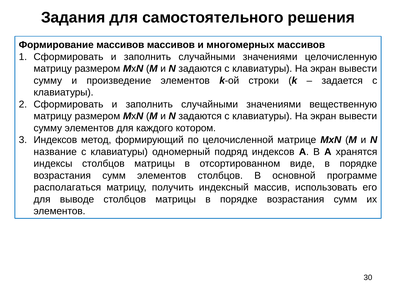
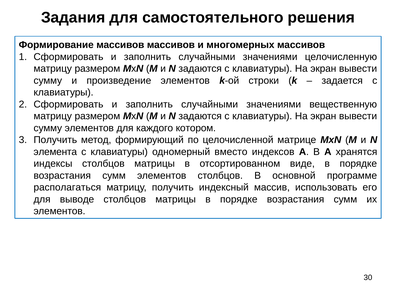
Индексов: Индексов -> Получить (55, 140)
название: название -> элемента (55, 152)
подряд: подряд -> вместо (231, 152)
